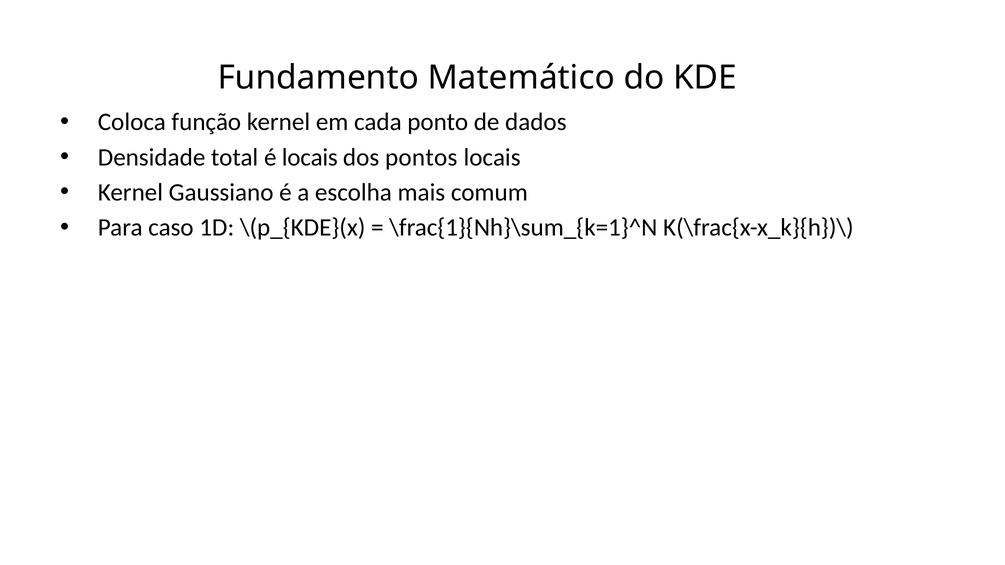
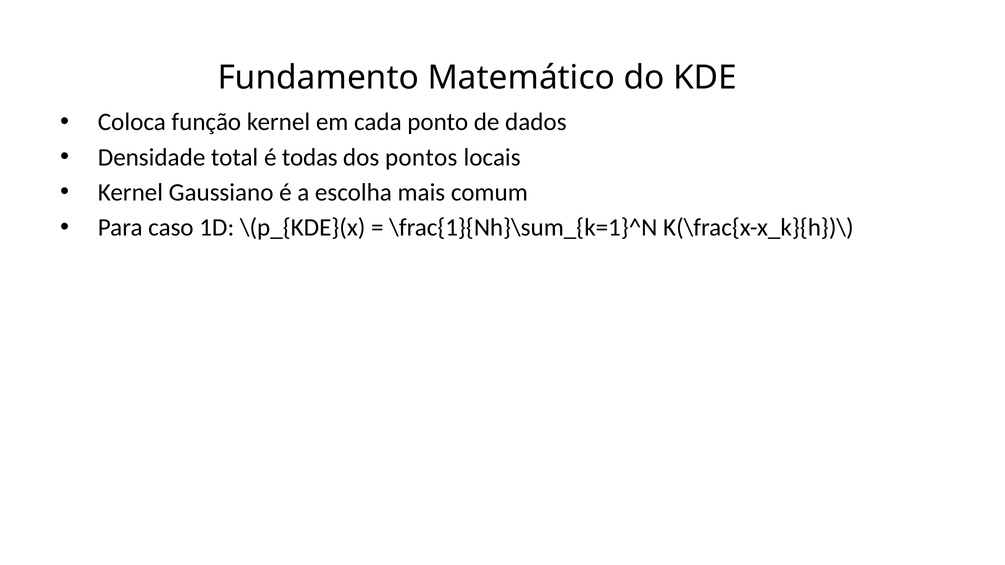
é locais: locais -> todas (310, 157)
